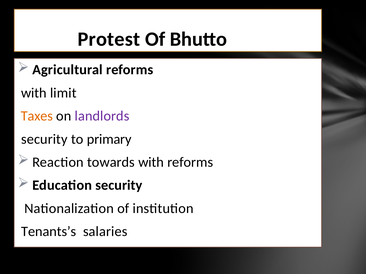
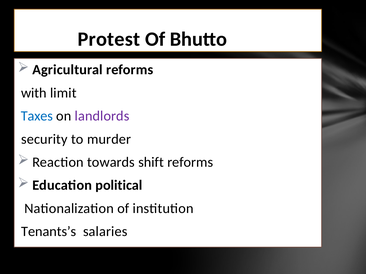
Taxes colour: orange -> blue (37, 116)
primary: primary -> murder (109, 139)
towards with: with -> shift (151, 162)
Education security: security -> political (119, 186)
